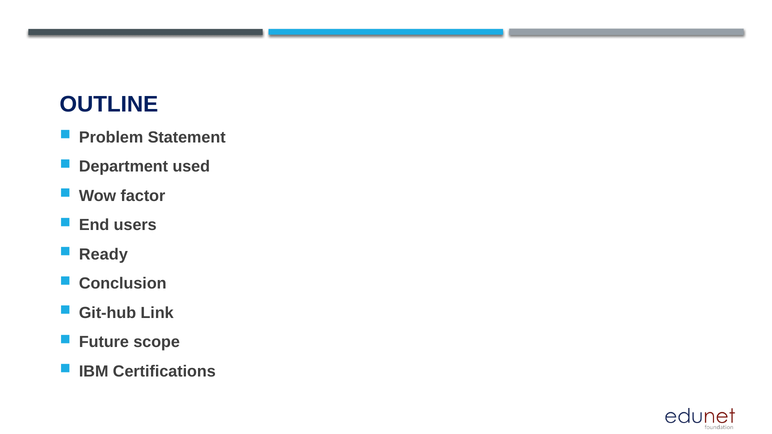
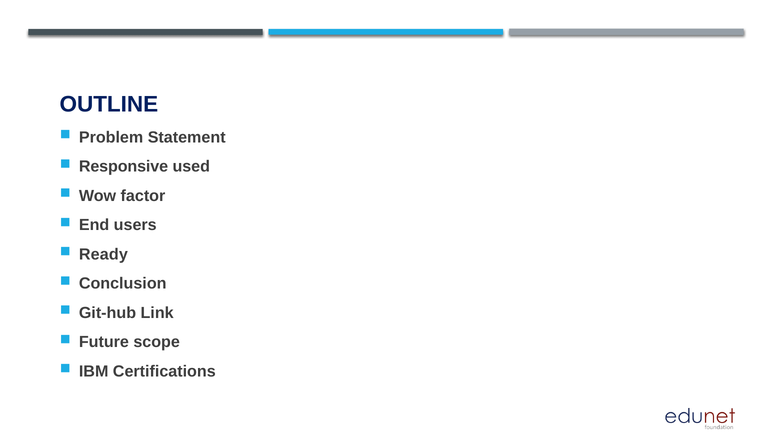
Department: Department -> Responsive (124, 167)
